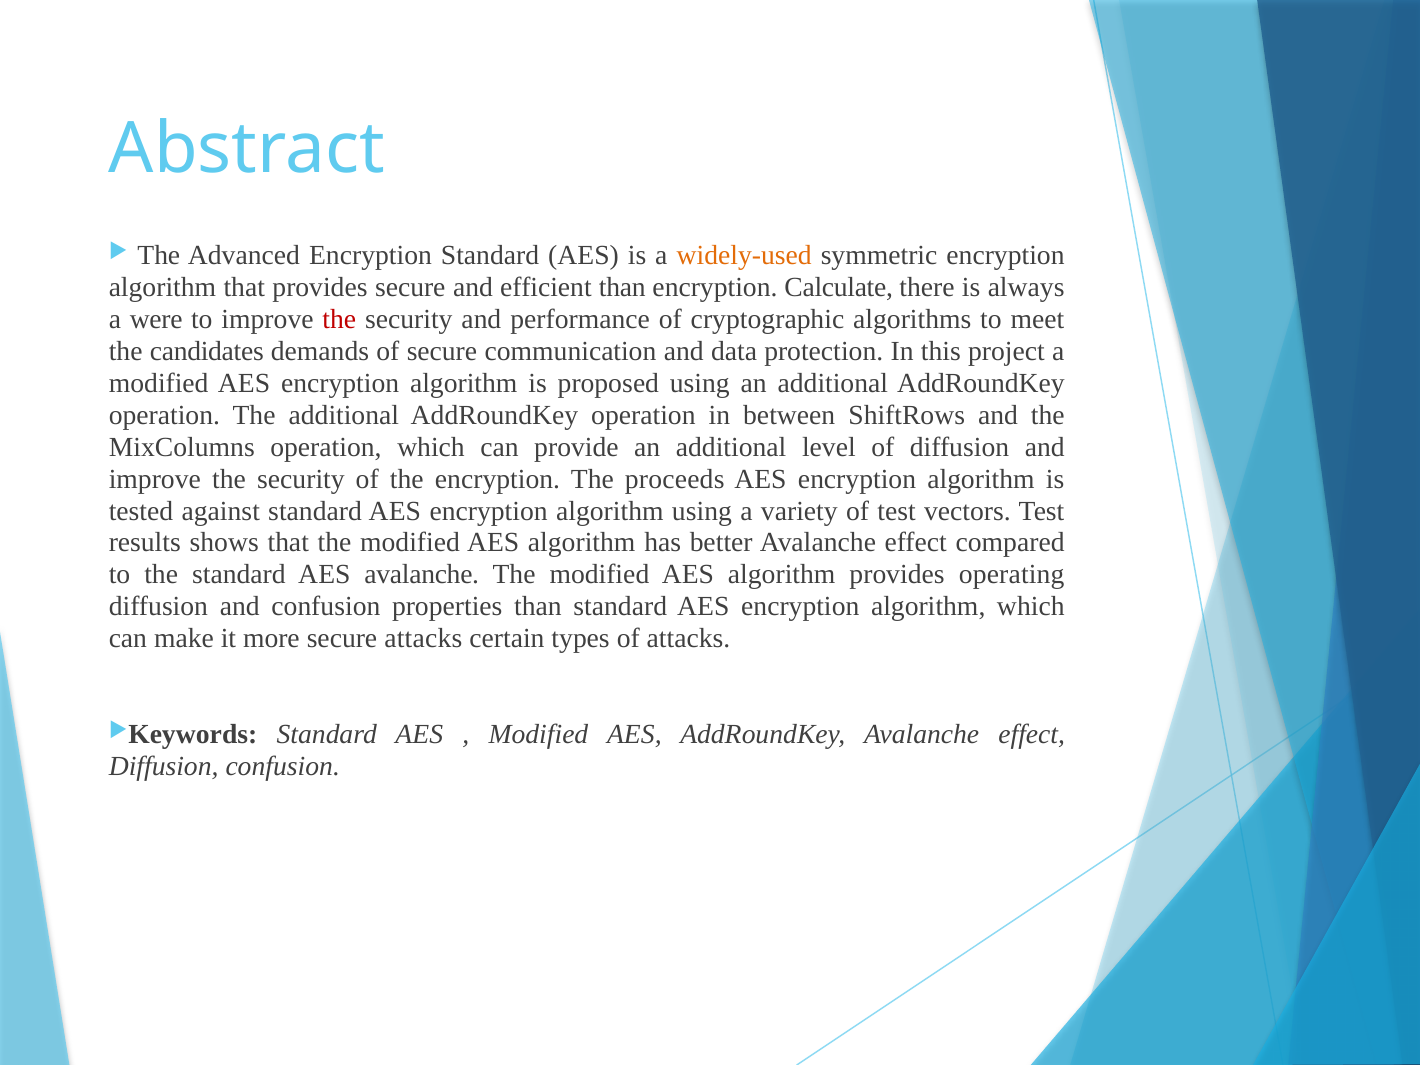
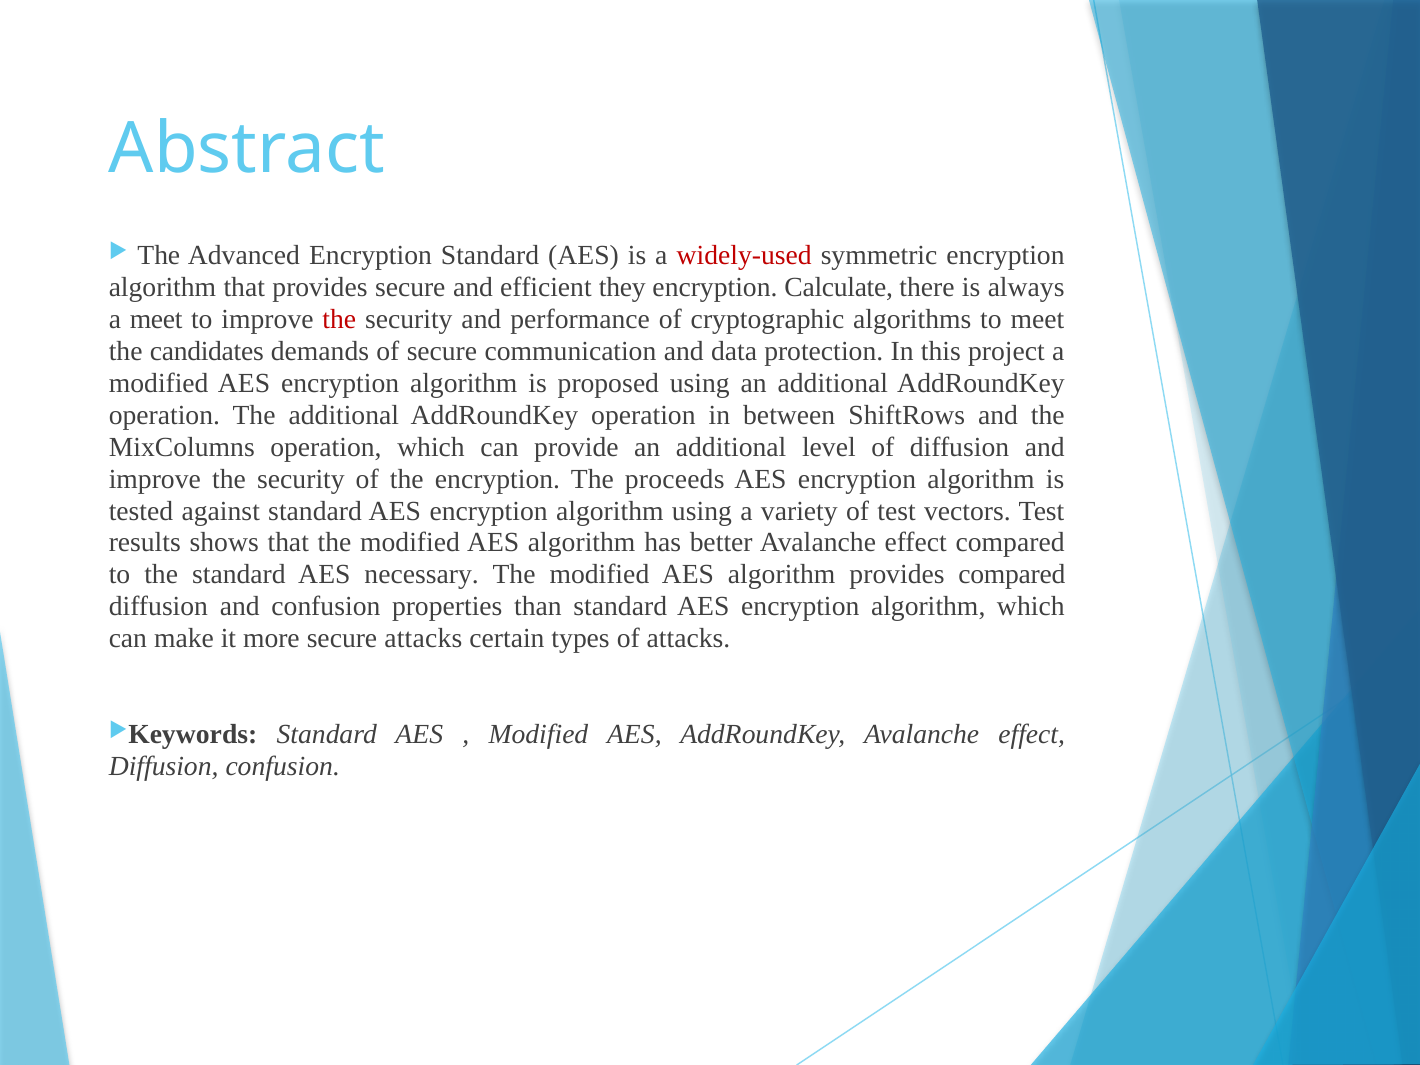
widely-used colour: orange -> red (744, 256)
efficient than: than -> they (622, 287)
a were: were -> meet (156, 319)
AES avalanche: avalanche -> necessary (422, 575)
provides operating: operating -> compared (1012, 575)
